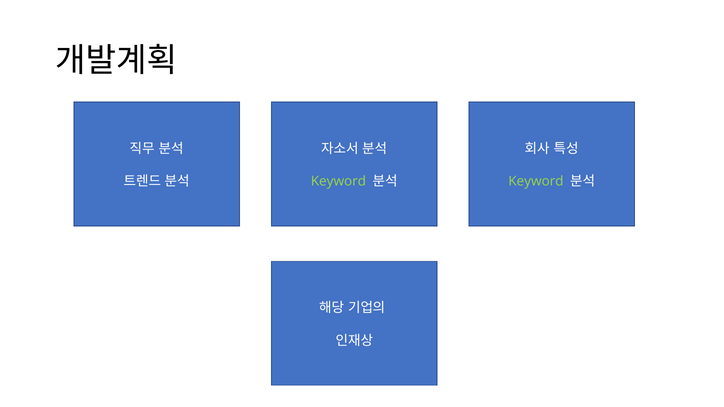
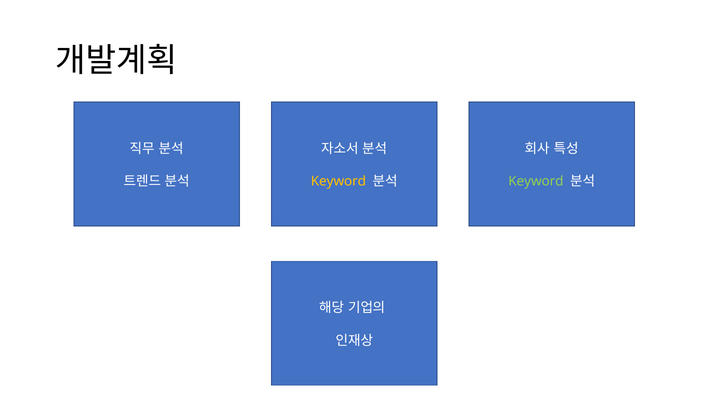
Keyword colour: light green -> yellow (338, 181)
